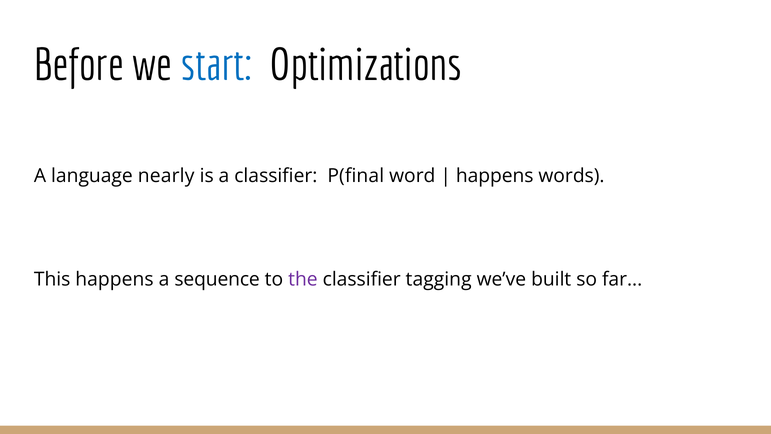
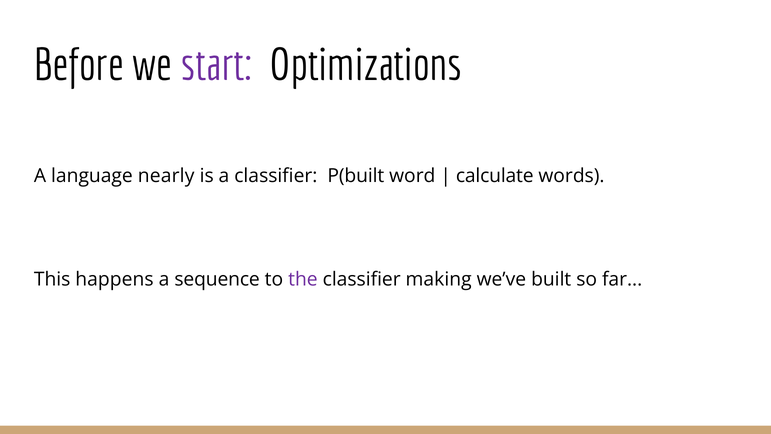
start colour: blue -> purple (217, 65)
P(final: P(final -> P(built (356, 176)
happens: happens -> calculate (495, 176)
tagging: tagging -> making (439, 279)
